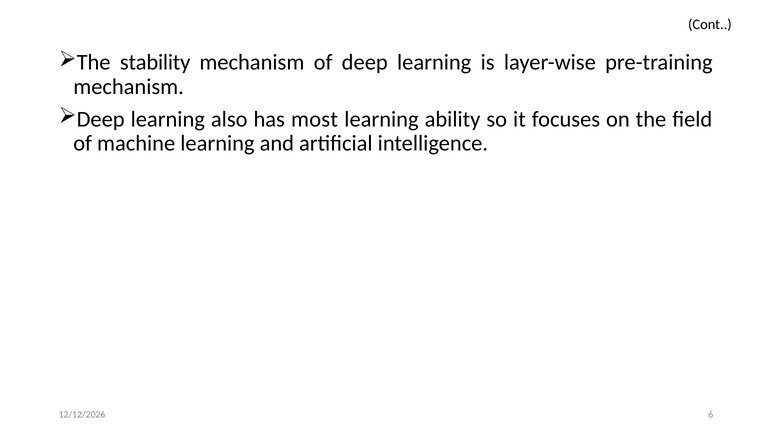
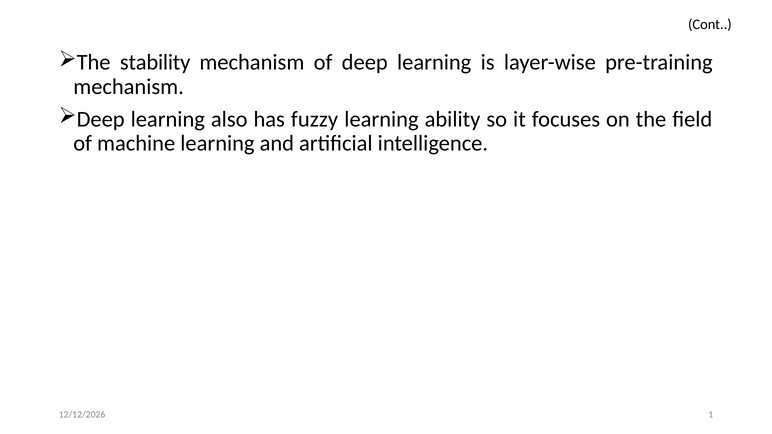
most: most -> fuzzy (315, 119)
6: 6 -> 1 (711, 415)
